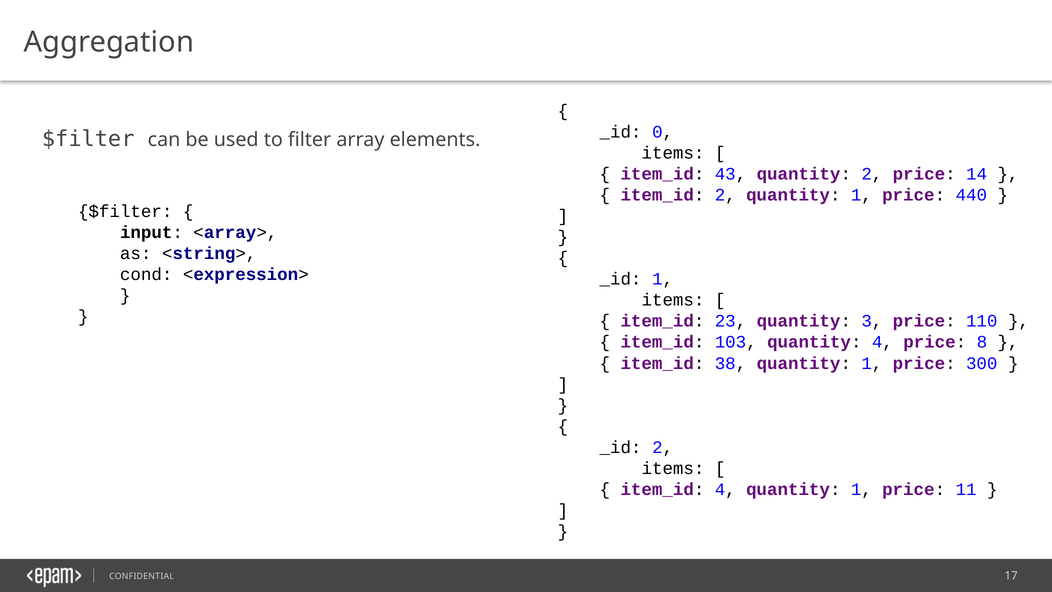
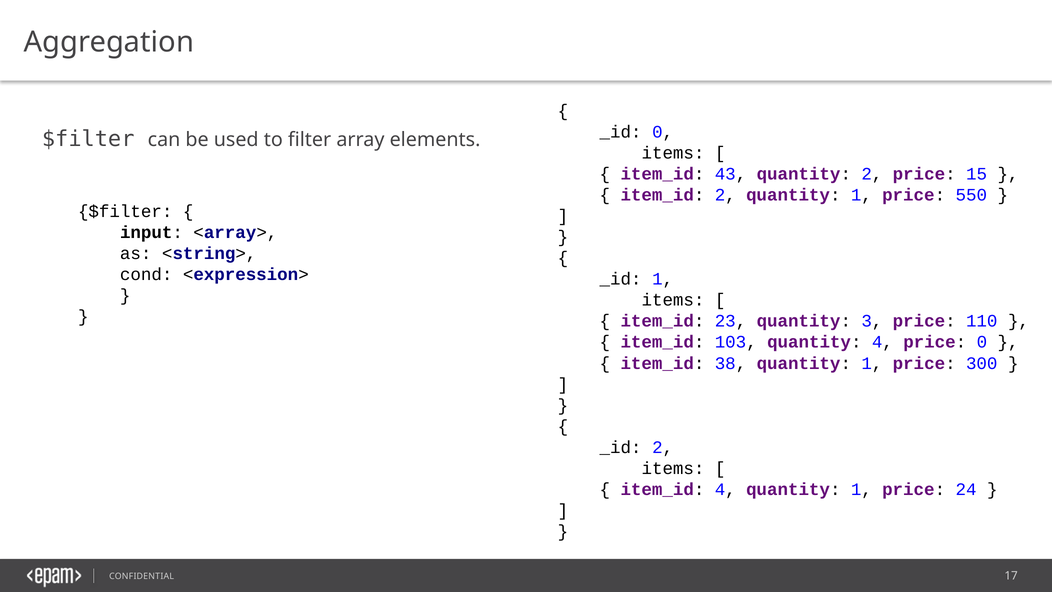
14: 14 -> 15 (977, 174)
440: 440 -> 550 (971, 195)
price 8: 8 -> 0 (982, 342)
11: 11 -> 24 (966, 489)
